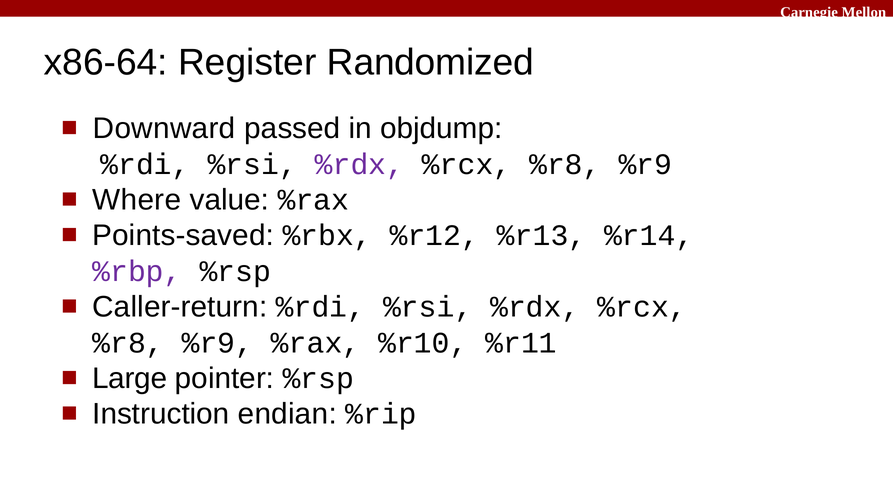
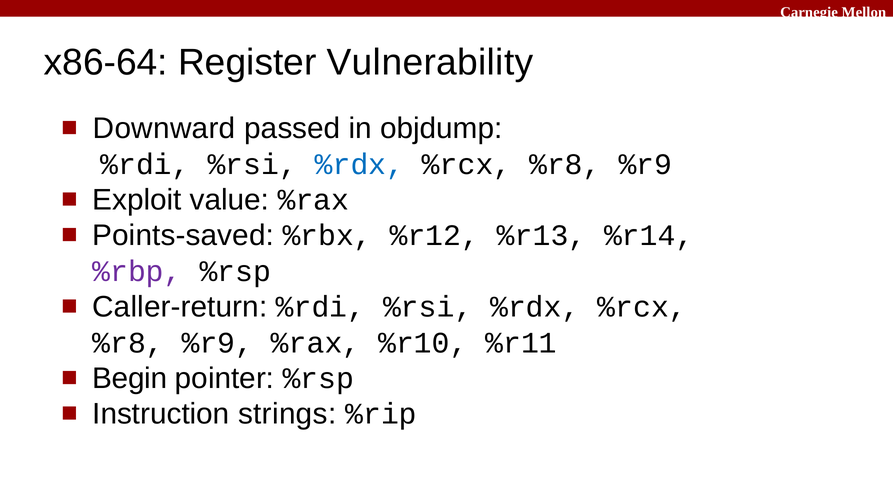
Randomized: Randomized -> Vulnerability (430, 62)
%rdx colour: purple -> blue (359, 164)
Where: Where -> Exploit (137, 200)
Large: Large -> Begin (130, 379)
endian: endian -> strings (287, 414)
